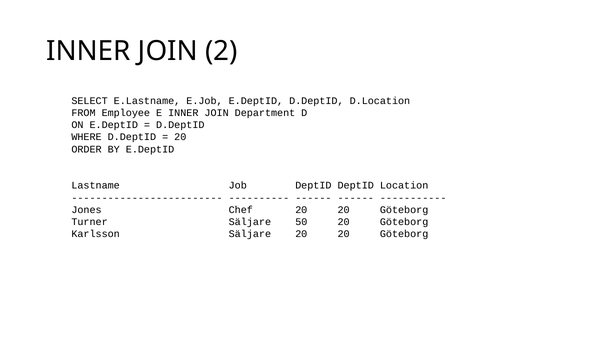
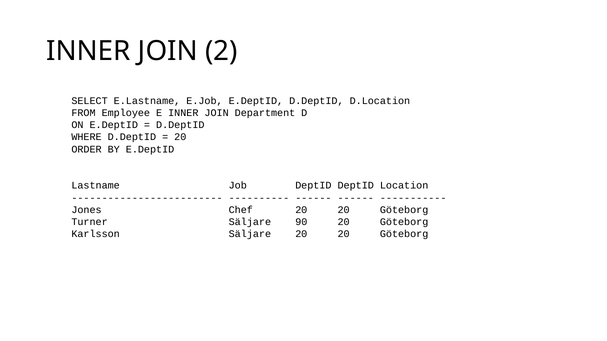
50: 50 -> 90 (301, 222)
